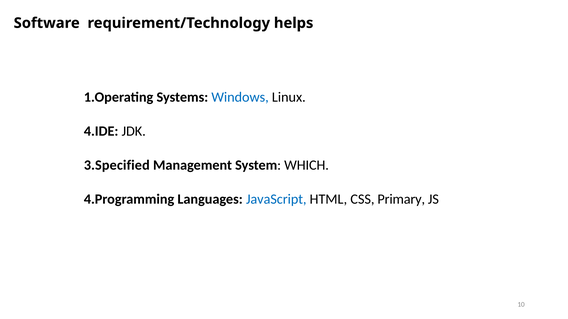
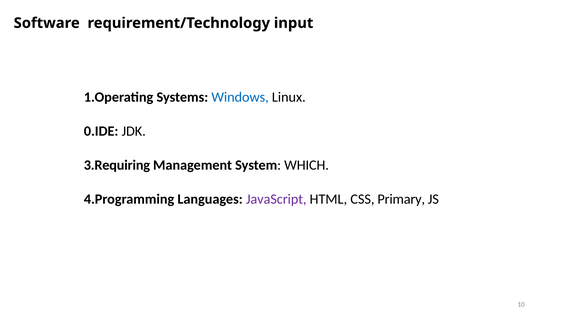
helps: helps -> input (294, 23)
4.IDE: 4.IDE -> 0.IDE (101, 131)
3.Specified: 3.Specified -> 3.Requiring (117, 165)
JavaScript colour: blue -> purple (276, 200)
